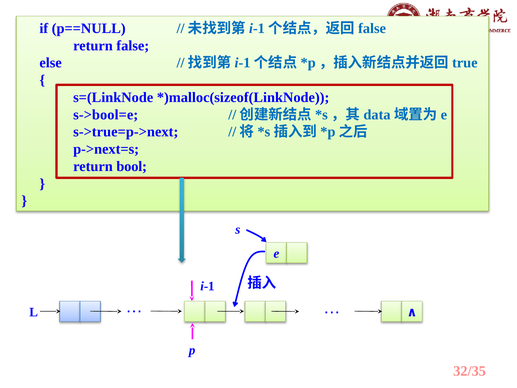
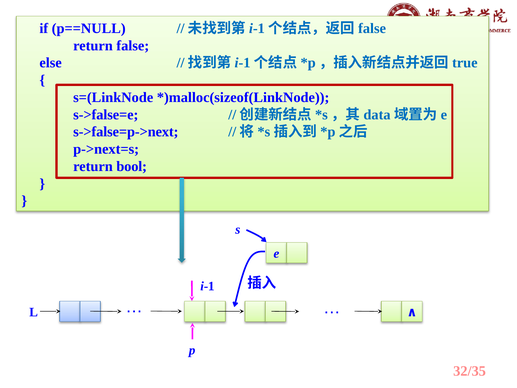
s->bool=e: s->bool=e -> s->false=e (106, 115)
s->true=p->next: s->true=p->next -> s->false=p->next (126, 132)
